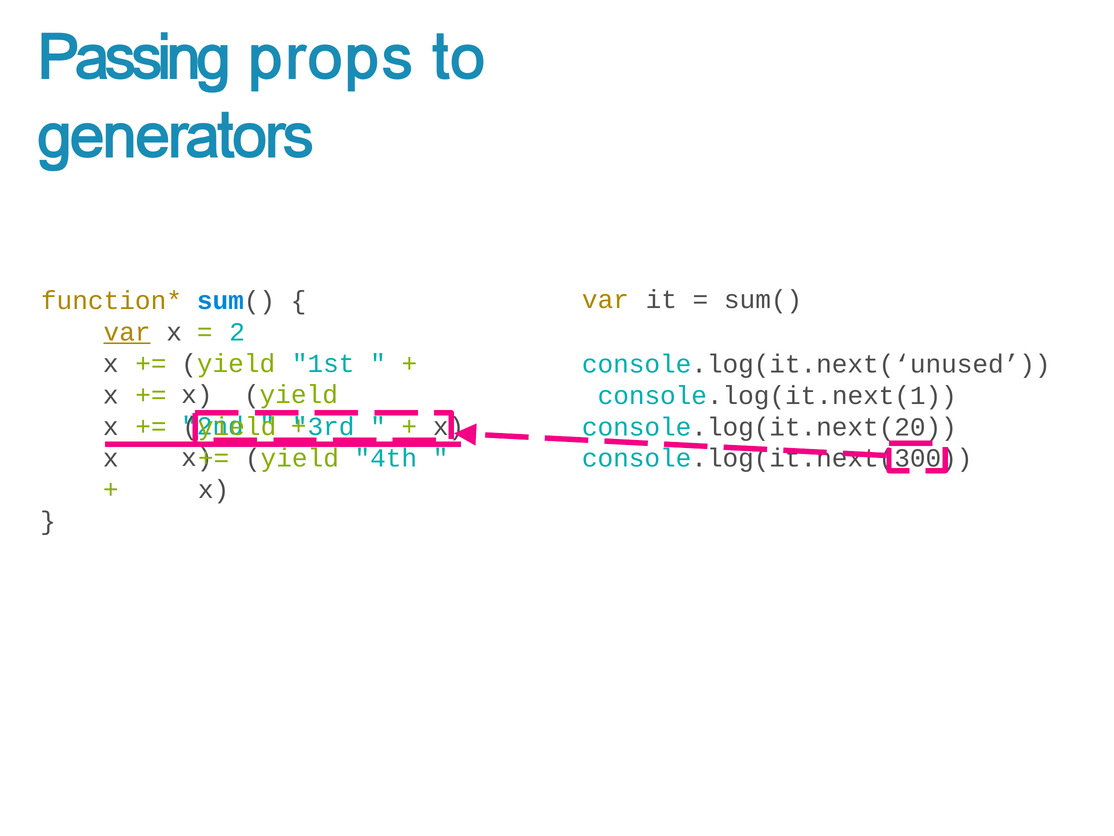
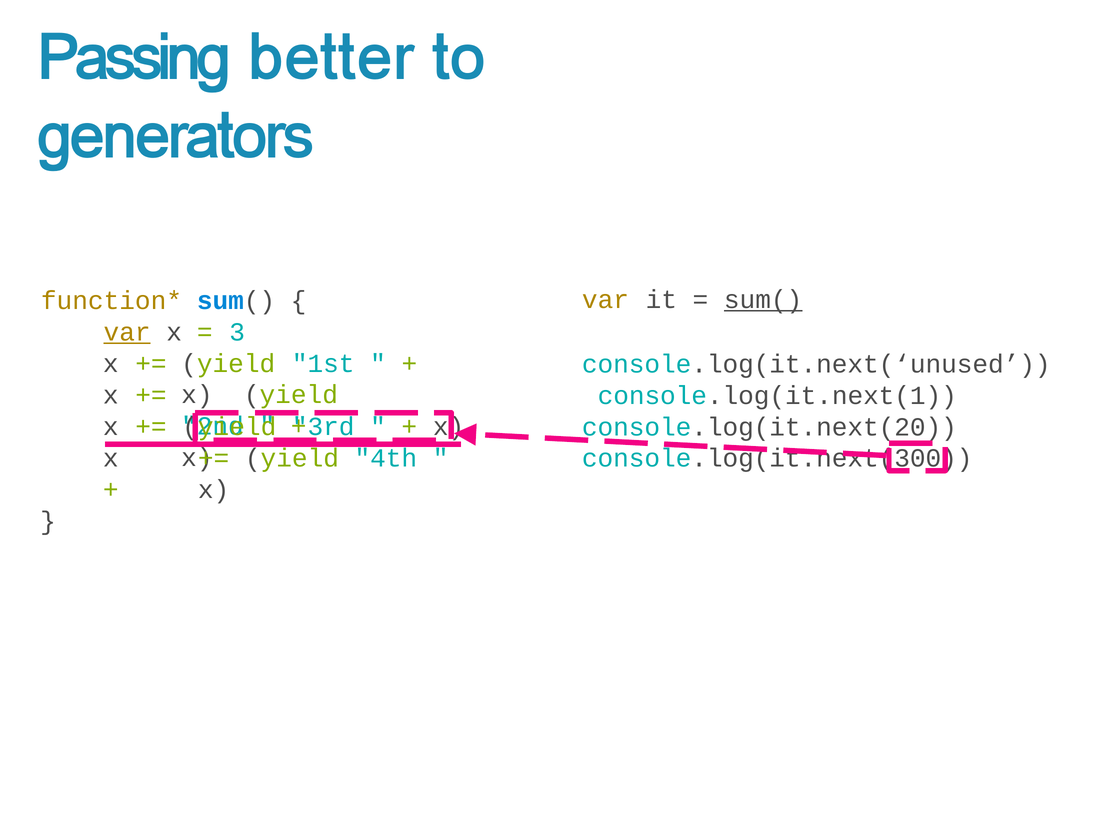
props: props -> better (331, 58)
sum( underline: none -> present (763, 299)
2: 2 -> 3 (237, 332)
